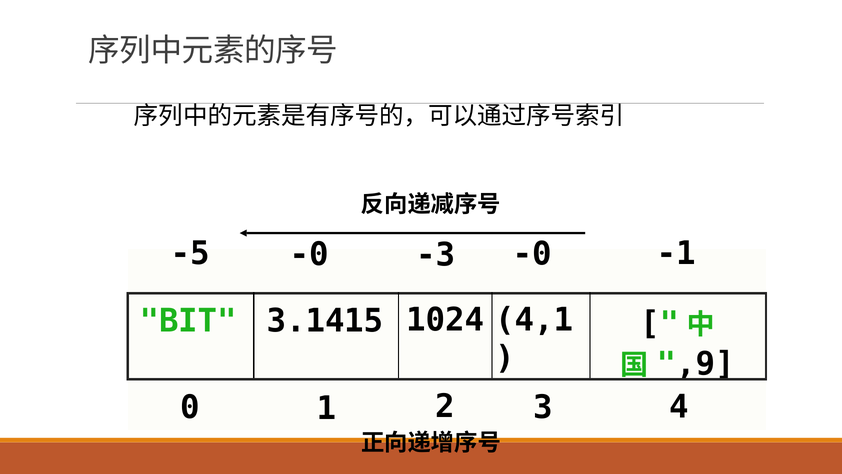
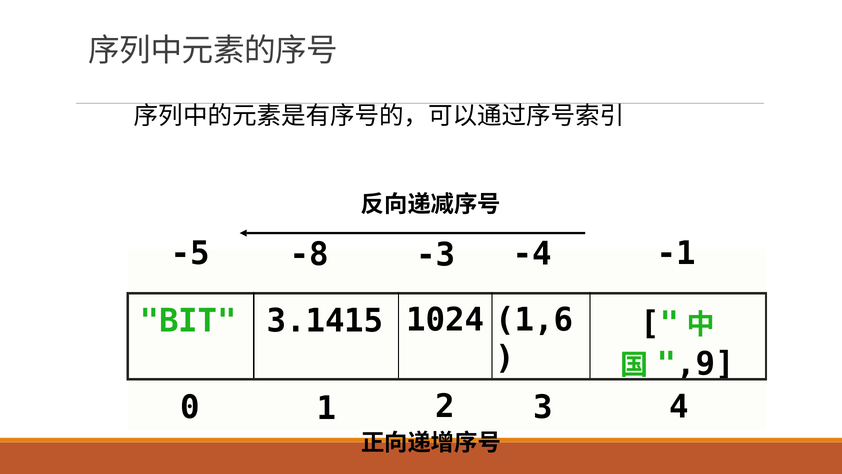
-5 -0: -0 -> -8 (309, 254)
-3 -0: -0 -> -4 (532, 254)
4,1: 4,1 -> 1,6 (534, 320)
